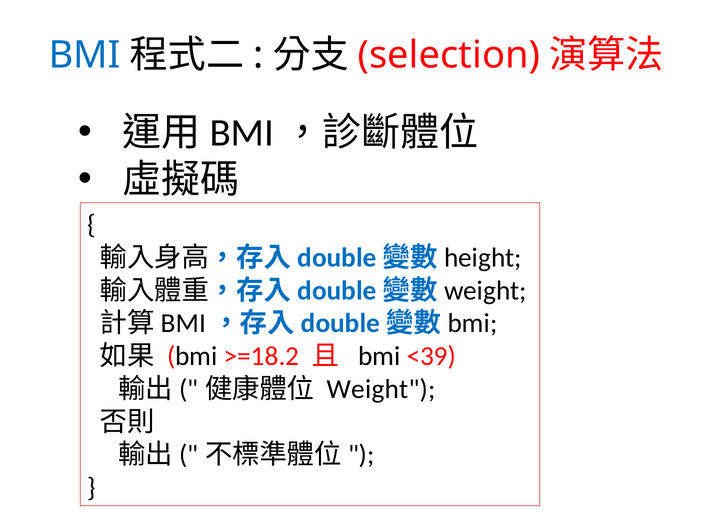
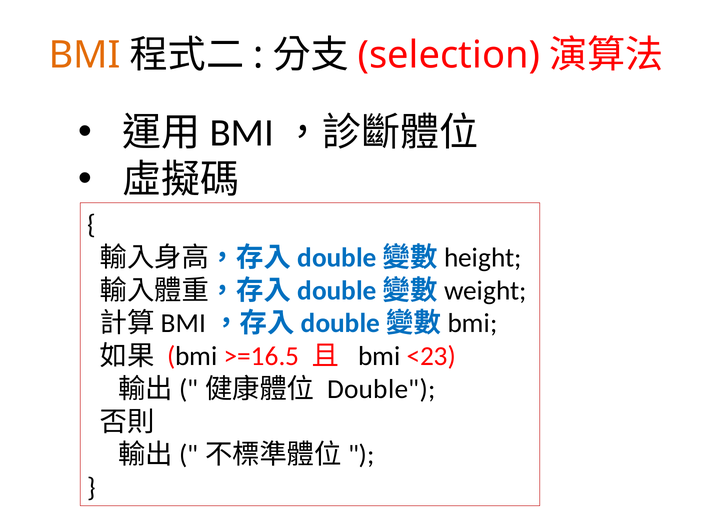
BMI colour: blue -> orange (85, 55)
>=18.2: >=18.2 -> >=16.5 (262, 356)
<39: <39 -> <23 (431, 356)
Weight: Weight -> Double (381, 389)
